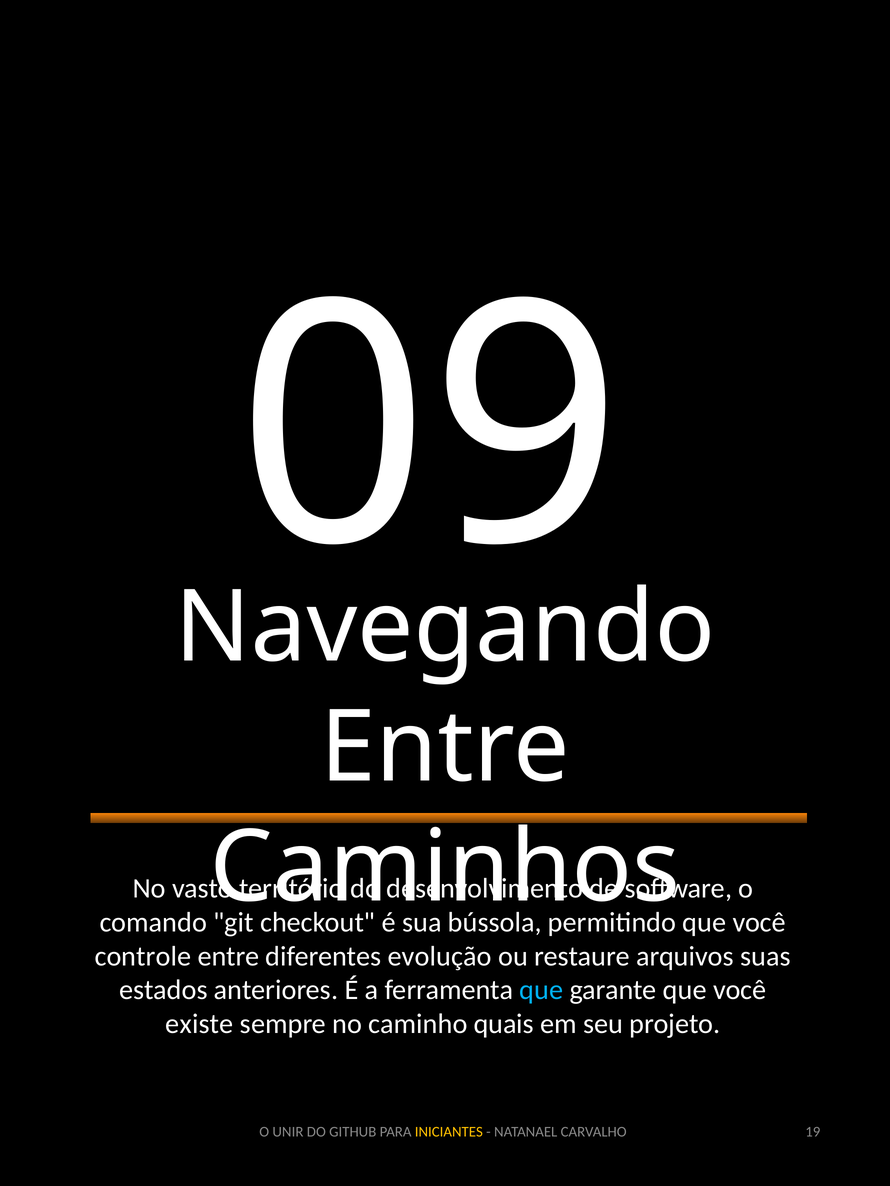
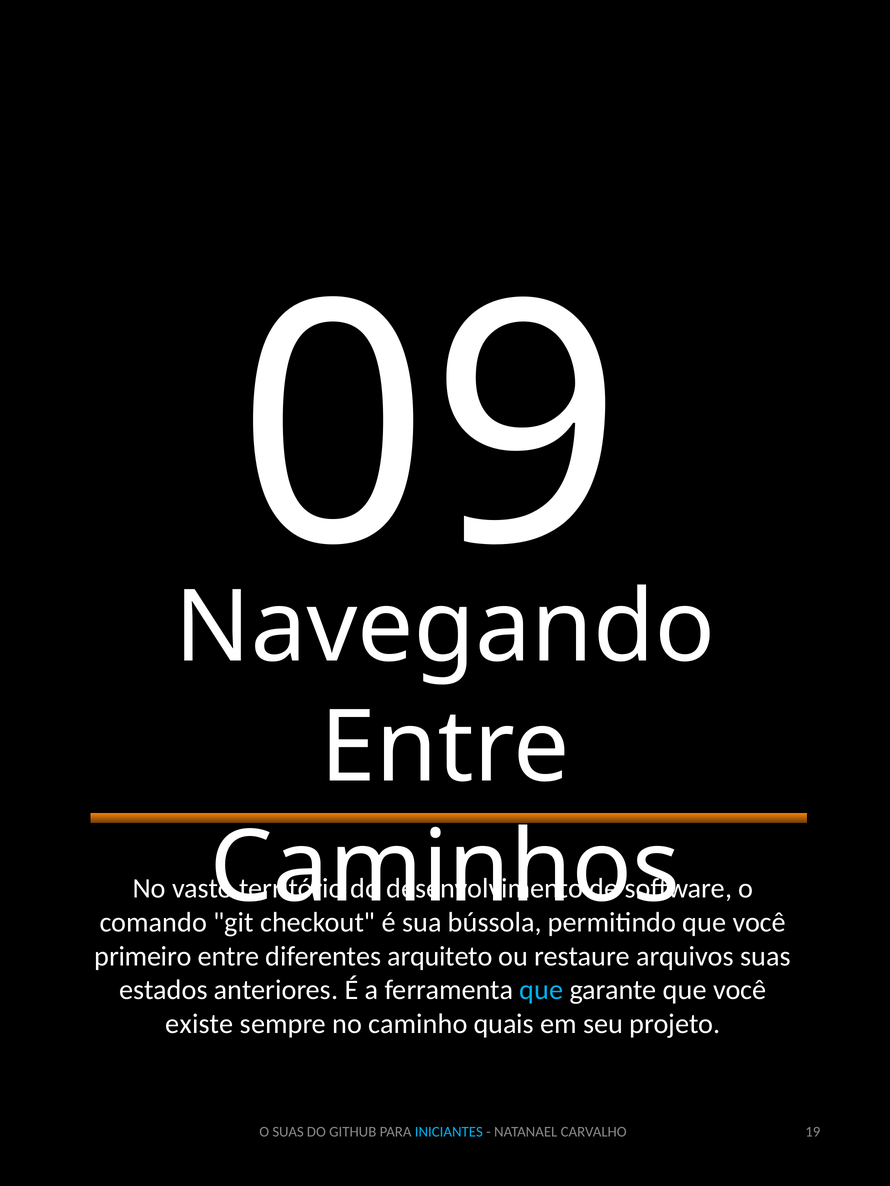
controle: controle -> primeiro (143, 957)
evolução: evolução -> arquiteto (440, 957)
O UNIR: UNIR -> SUAS (288, 1132)
INICIANTES colour: yellow -> light blue (449, 1132)
